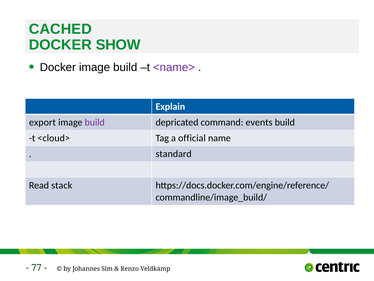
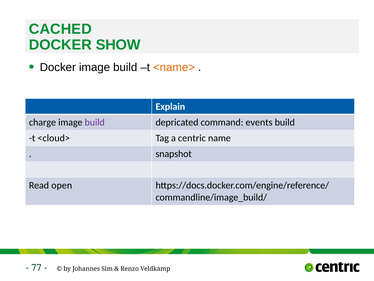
<name> colour: purple -> orange (174, 67)
export: export -> charge (42, 122)
official: official -> centric (192, 138)
standard: standard -> snapshot (174, 154)
stack: stack -> open (62, 185)
